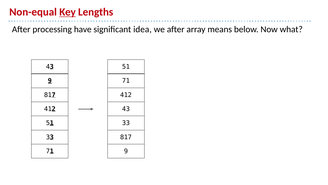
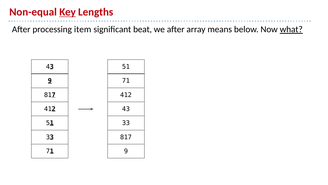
have: have -> item (83, 29)
idea: idea -> beat (143, 29)
what underline: none -> present (291, 29)
